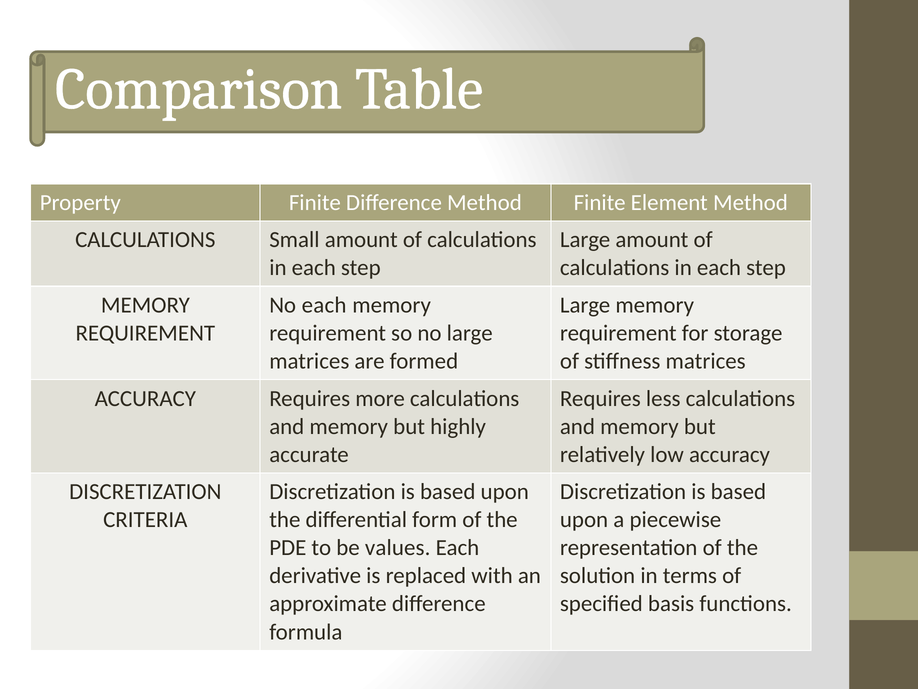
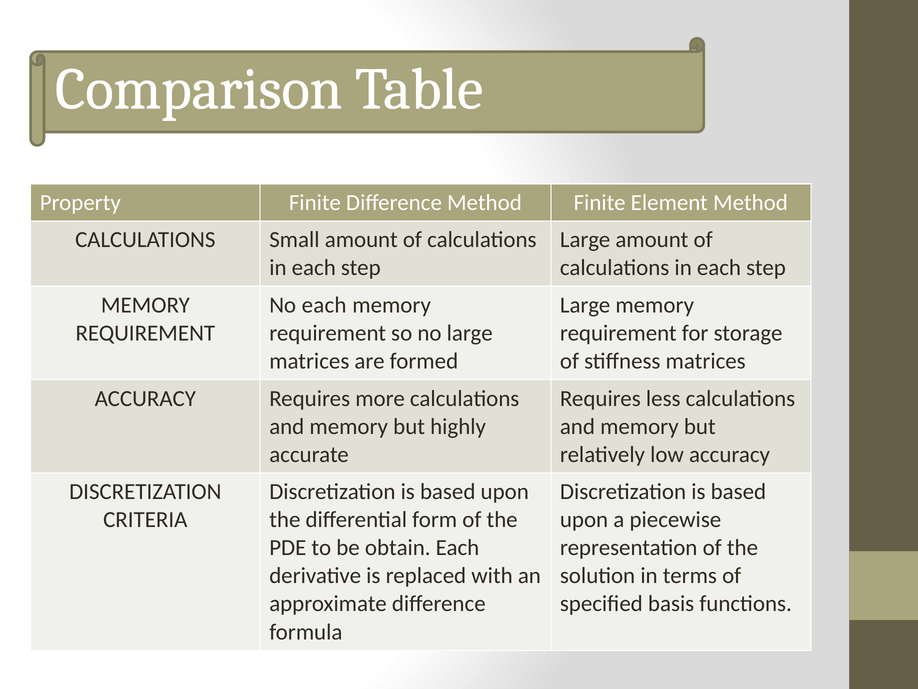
values: values -> obtain (398, 547)
